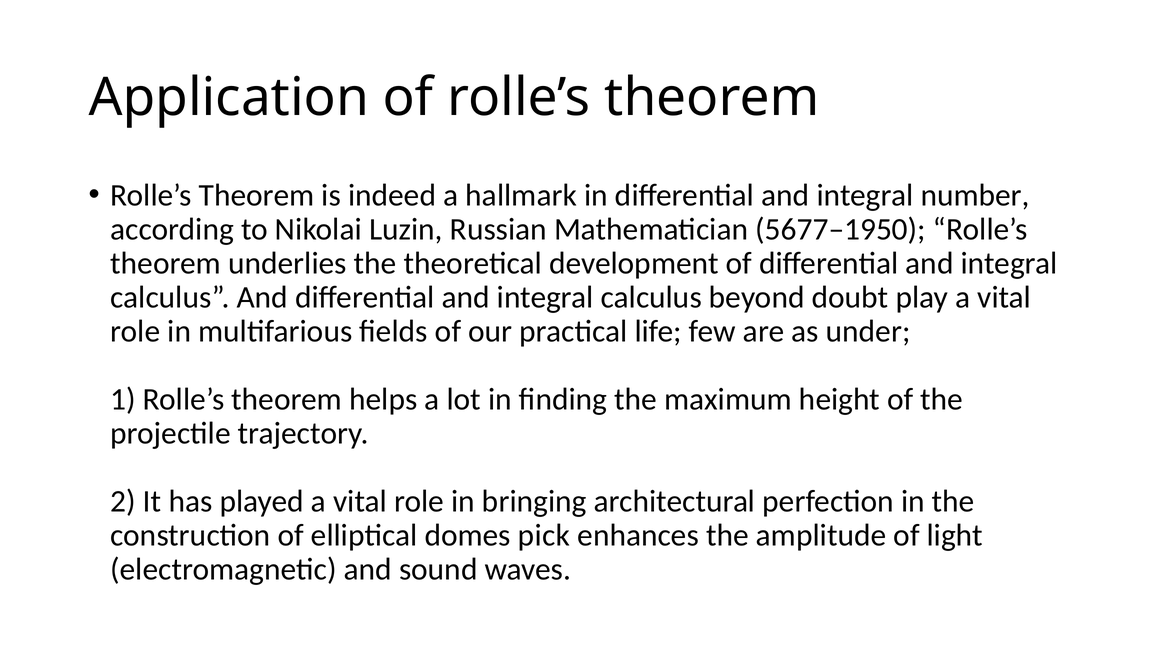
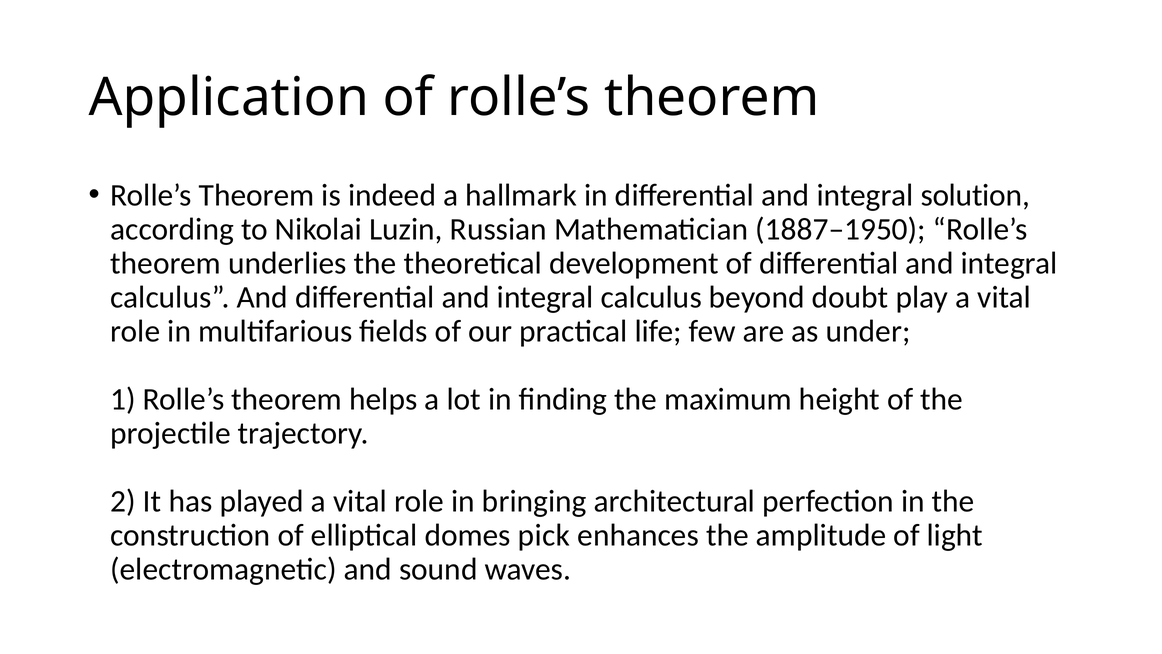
number: number -> solution (975, 195)
5677–1950: 5677–1950 -> 1887–1950 (841, 229)
